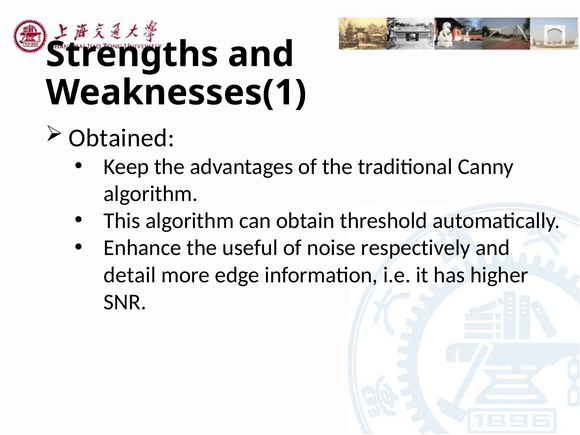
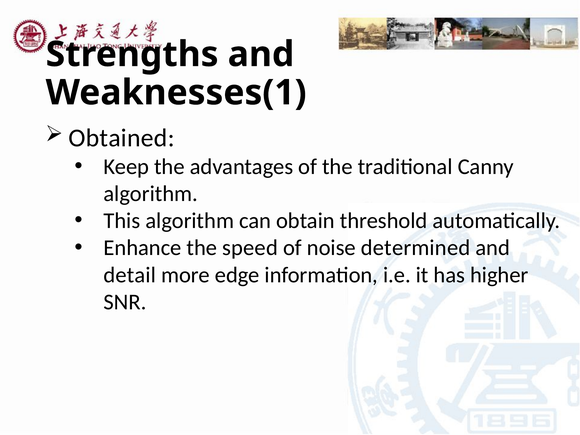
useful: useful -> speed (250, 248)
respectively: respectively -> determined (416, 248)
